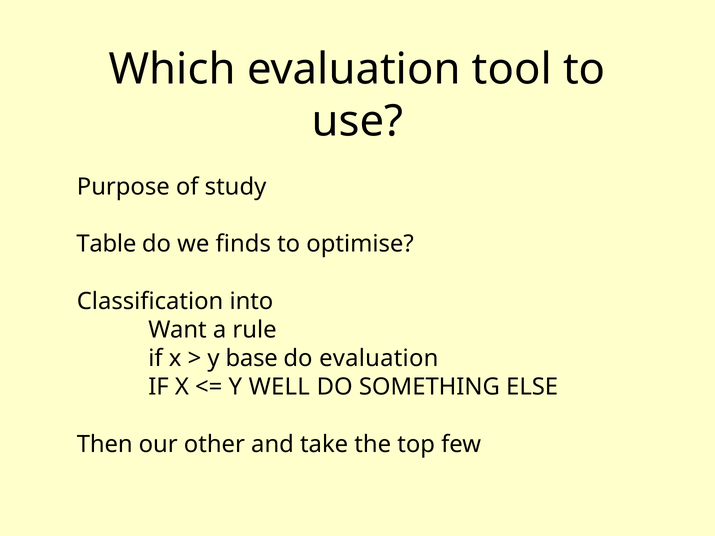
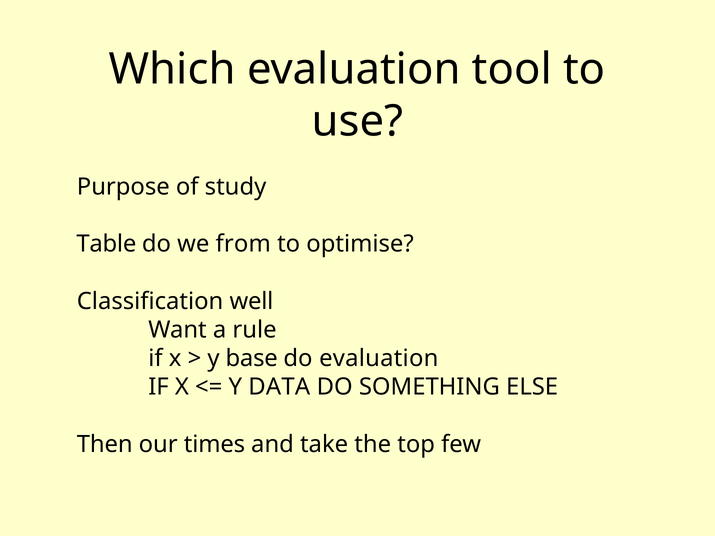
finds: finds -> from (243, 244)
into: into -> well (251, 301)
WELL: WELL -> DATA (279, 387)
other: other -> times (214, 444)
